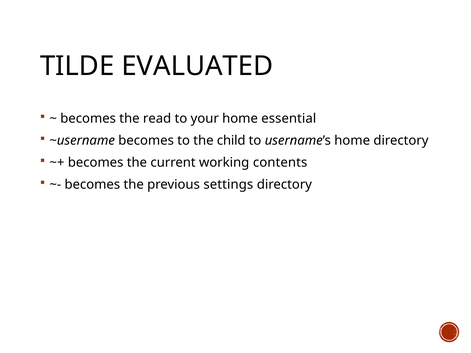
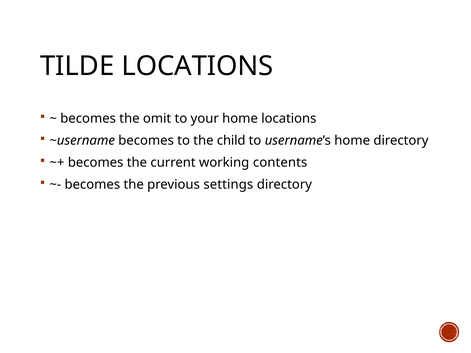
TILDE EVALUATED: EVALUATED -> LOCATIONS (197, 66)
read: read -> omit (157, 119)
home essential: essential -> locations (289, 119)
